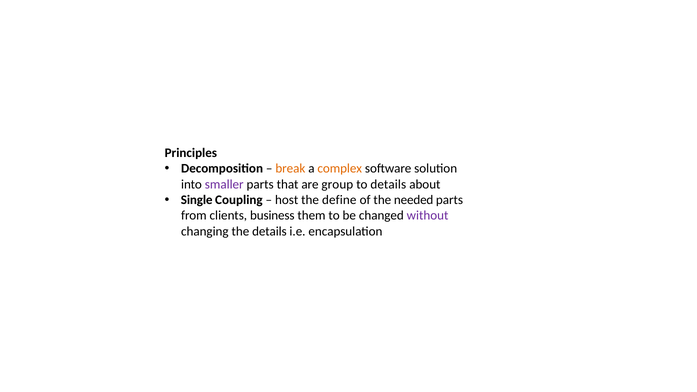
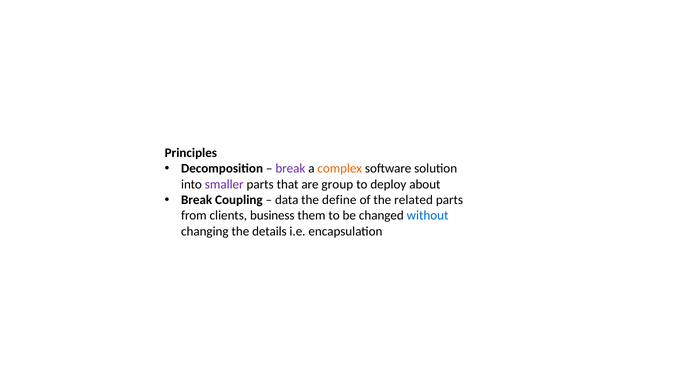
break colour: orange -> purple (290, 169)
to details: details -> deploy (388, 184)
Single: Single -> Break (197, 200)
host: host -> data (287, 200)
needed: needed -> related (414, 200)
without colour: purple -> blue (428, 216)
